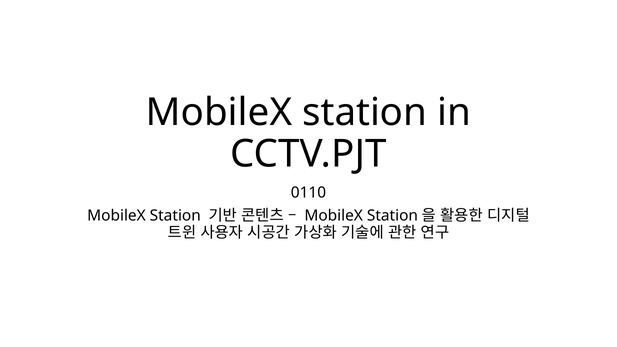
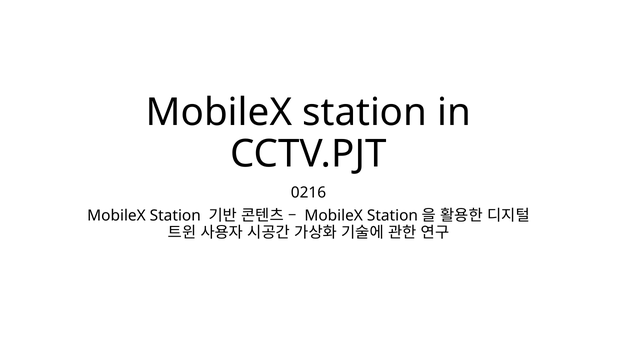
0110: 0110 -> 0216 (308, 193)
